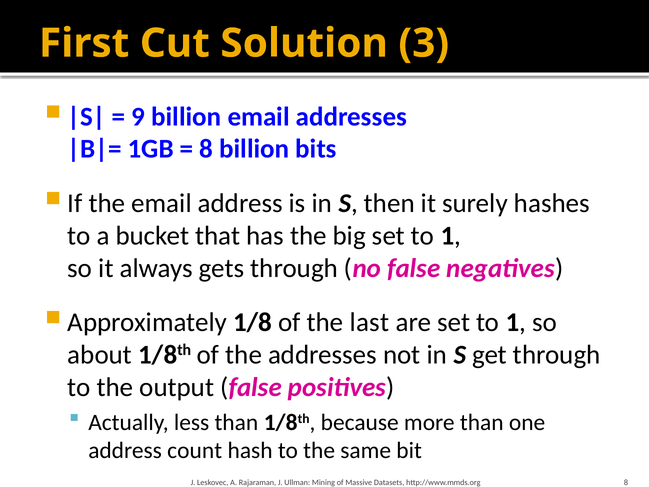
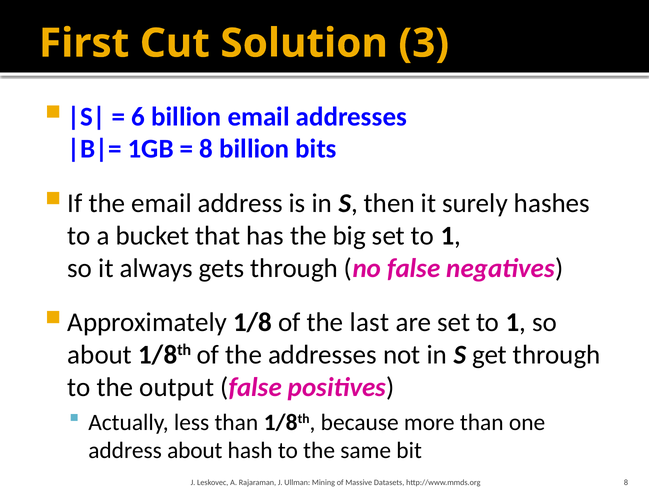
9: 9 -> 6 (138, 117)
address count: count -> about (195, 450)
